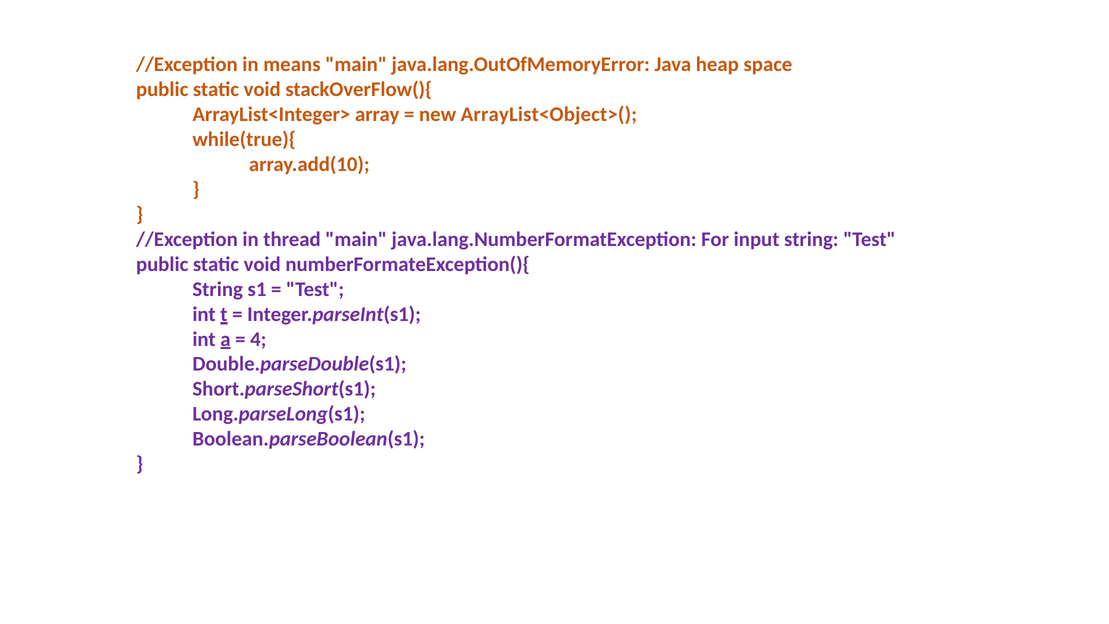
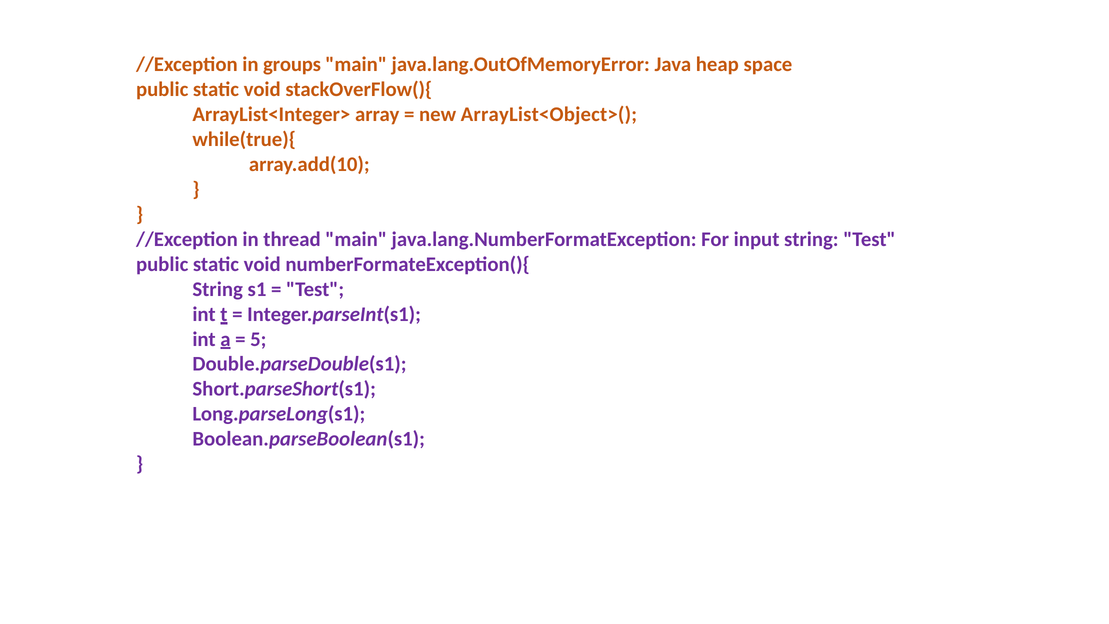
means: means -> groups (292, 65)
4: 4 -> 5 (258, 339)
